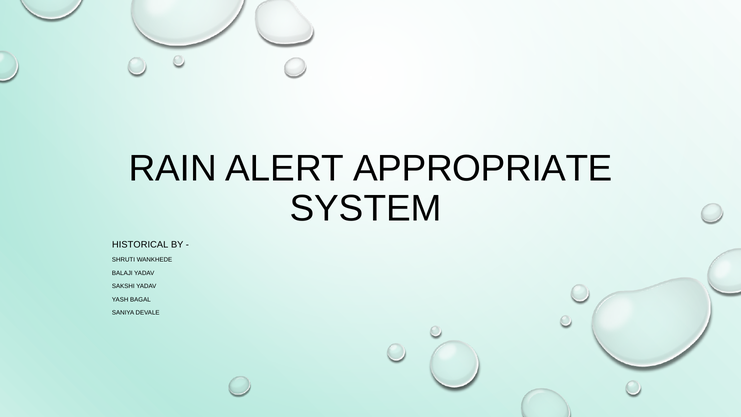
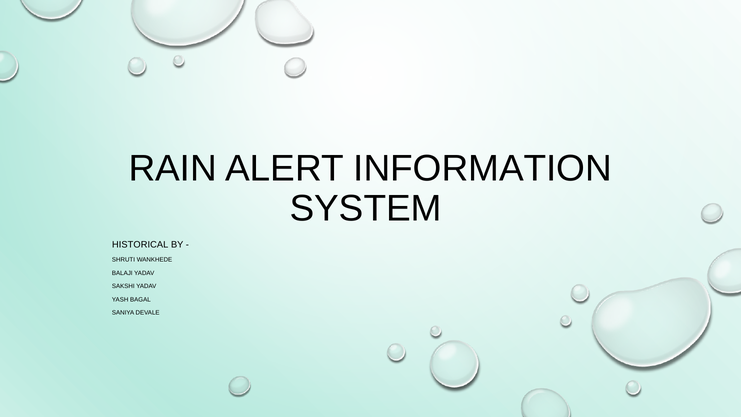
APPROPRIATE: APPROPRIATE -> INFORMATION (483, 169)
